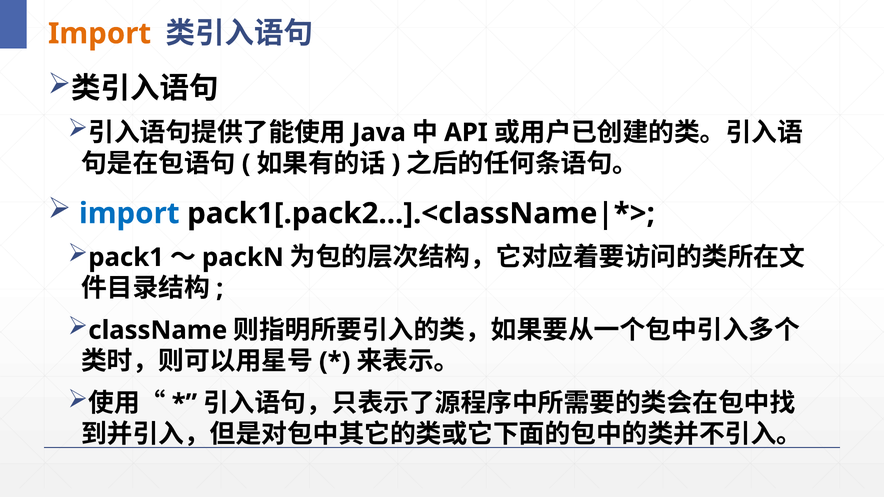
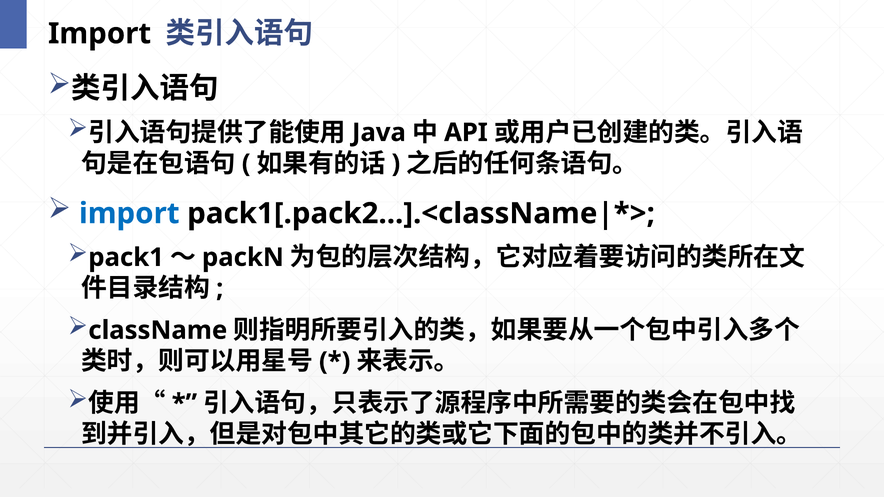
Import colour: orange -> black (100, 34)
